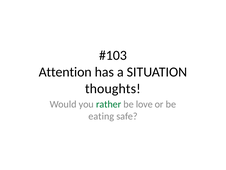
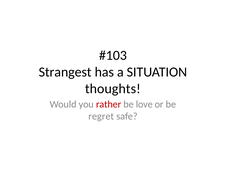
Attention: Attention -> Strangest (65, 72)
rather colour: green -> red (109, 104)
eating: eating -> regret (101, 116)
